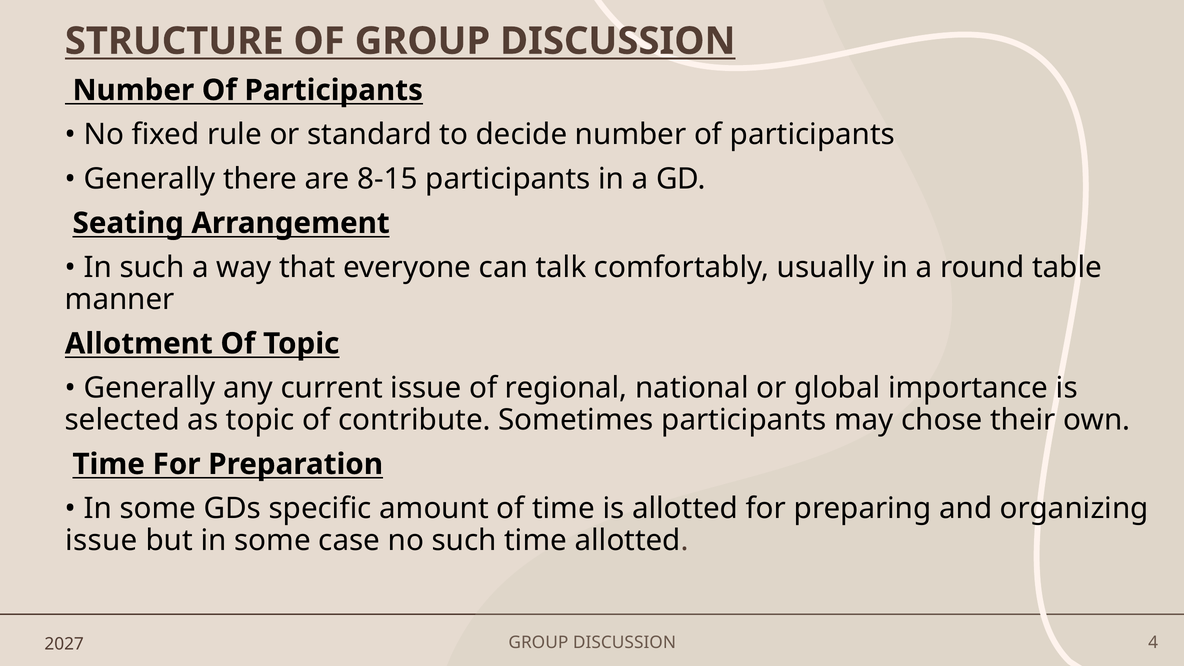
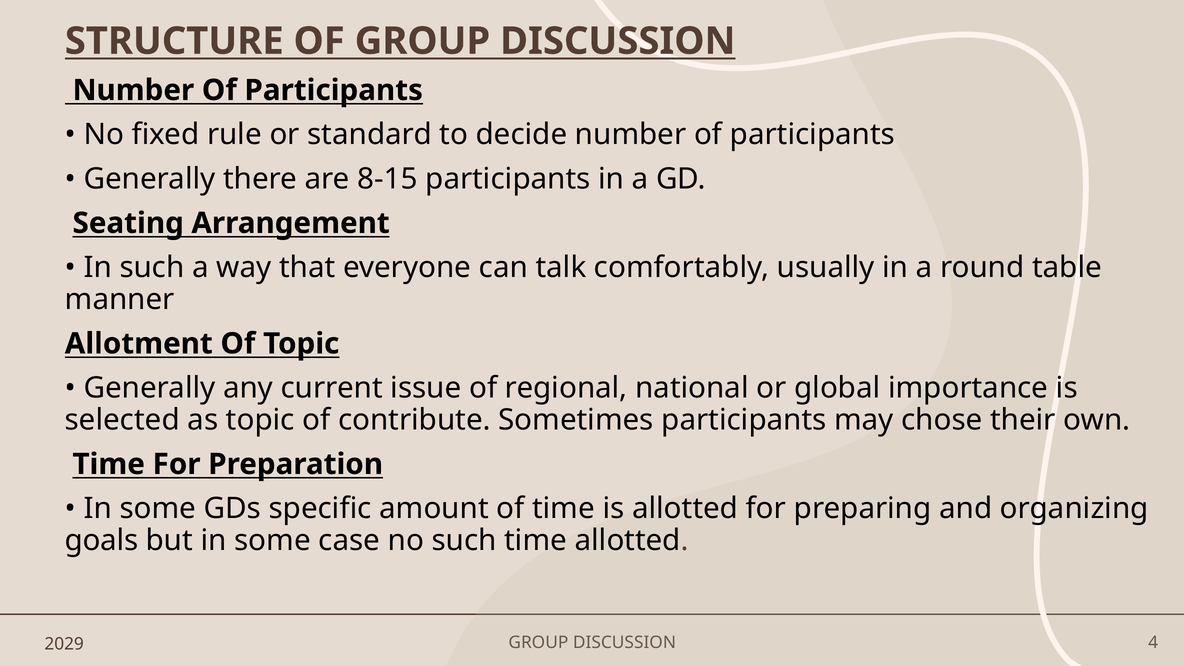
issue: issue -> goals (102, 540)
2027: 2027 -> 2029 (64, 644)
